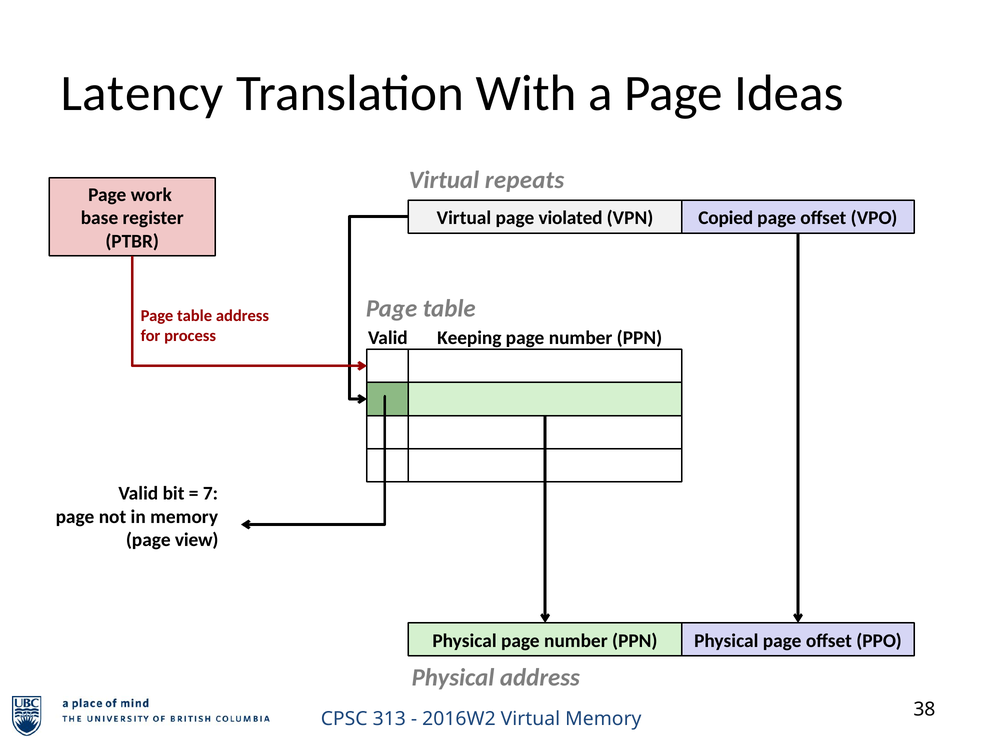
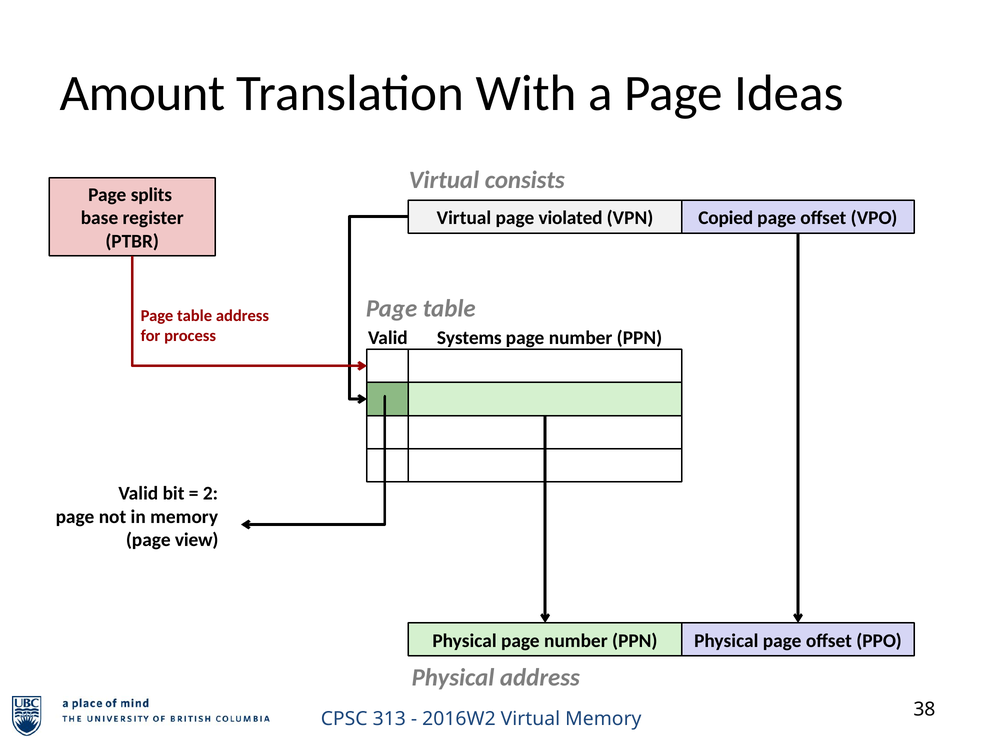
Latency: Latency -> Amount (142, 93)
repeats: repeats -> consists (525, 180)
work: work -> splits (151, 195)
Keeping: Keeping -> Systems (469, 338)
7: 7 -> 2 (210, 494)
